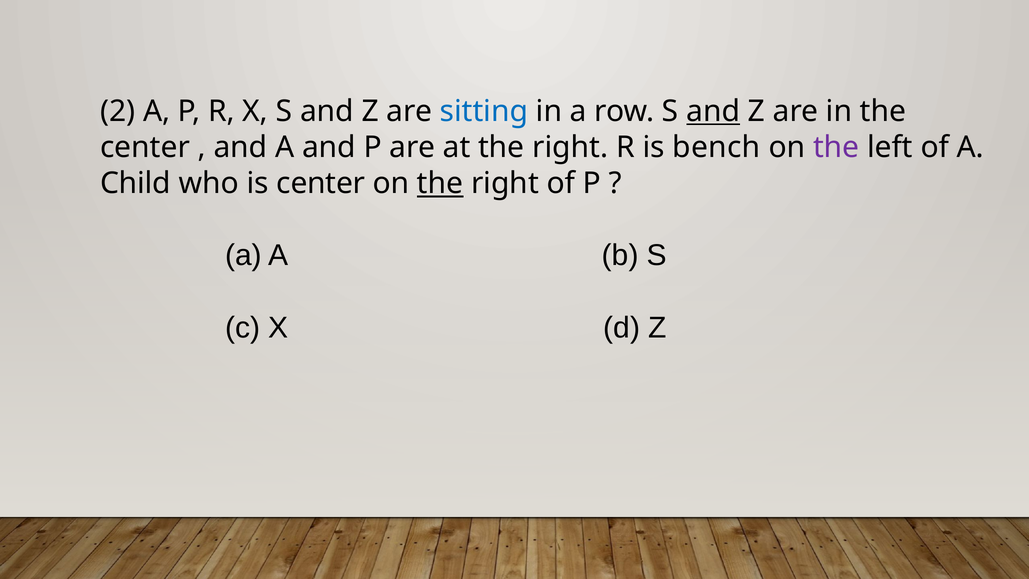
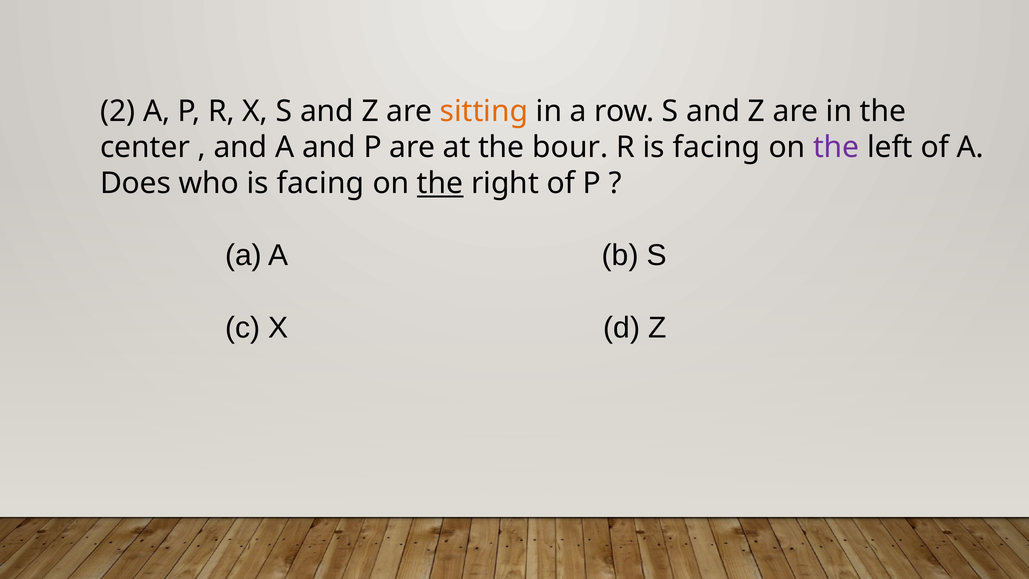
sitting colour: blue -> orange (484, 111)
and underline: present -> none (713, 111)
at the right: right -> bour (570, 147)
R is bench: bench -> facing (716, 147)
Child: Child -> Does (136, 183)
who is center: center -> facing (320, 183)
